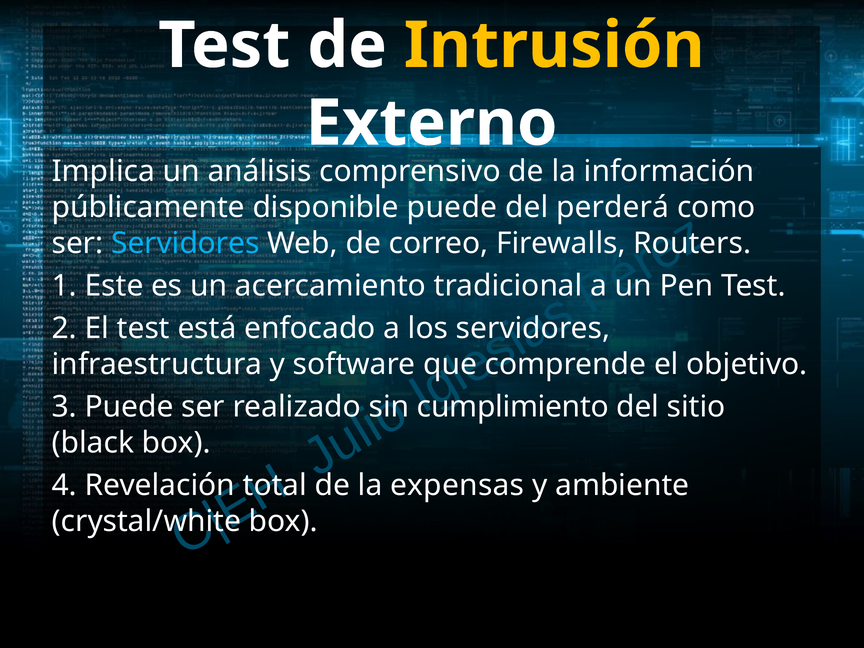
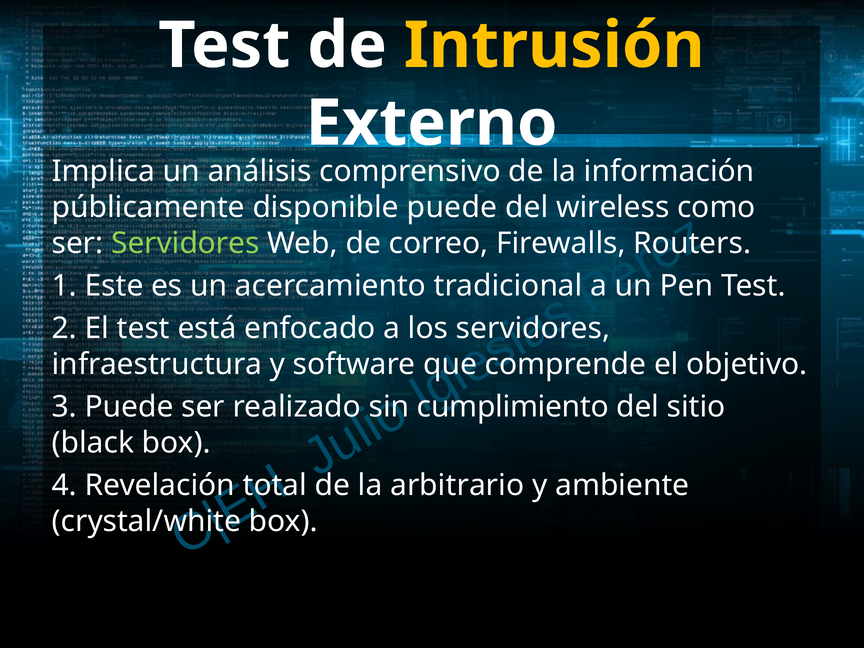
perderá: perderá -> wireless (613, 207)
Servidores colour: light blue -> light green (185, 243)
expensas: expensas -> arbitrario (457, 485)
